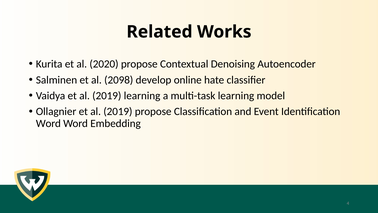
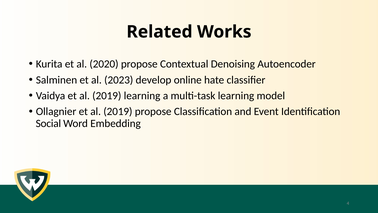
2098: 2098 -> 2023 (119, 80)
Word: Word -> Social (48, 123)
